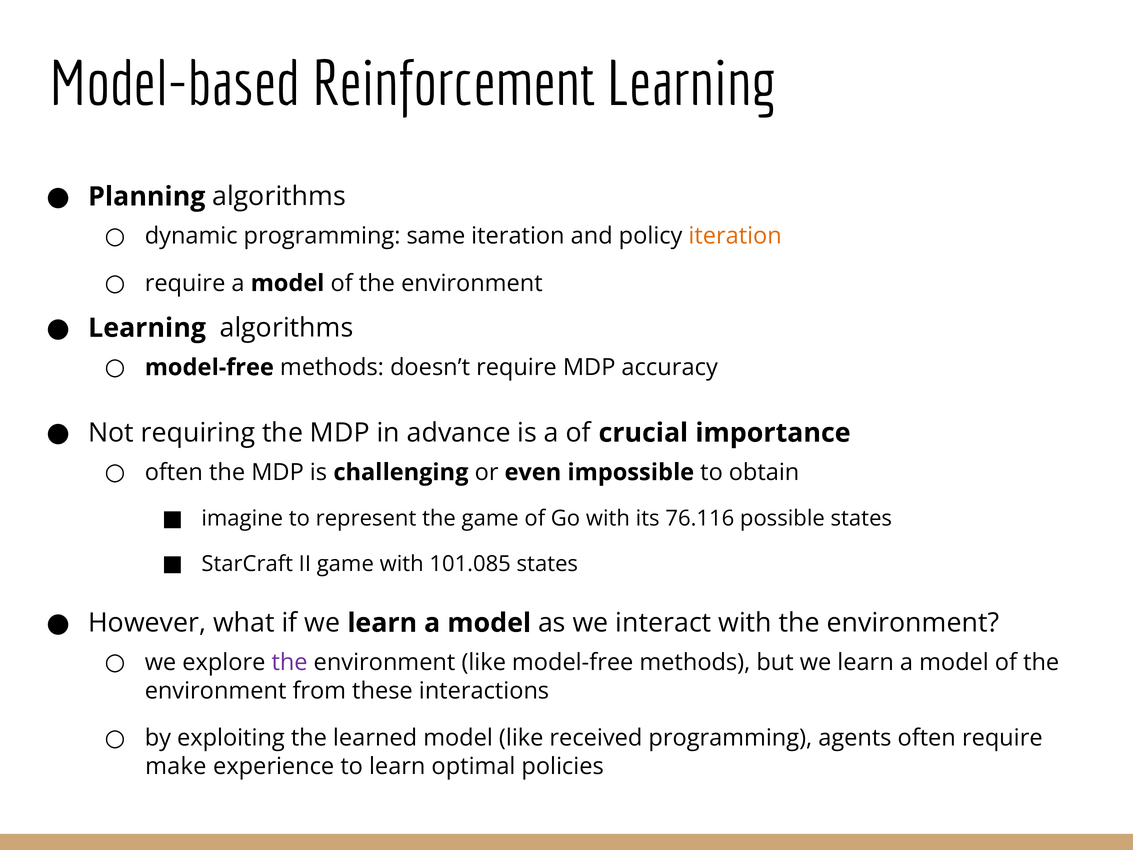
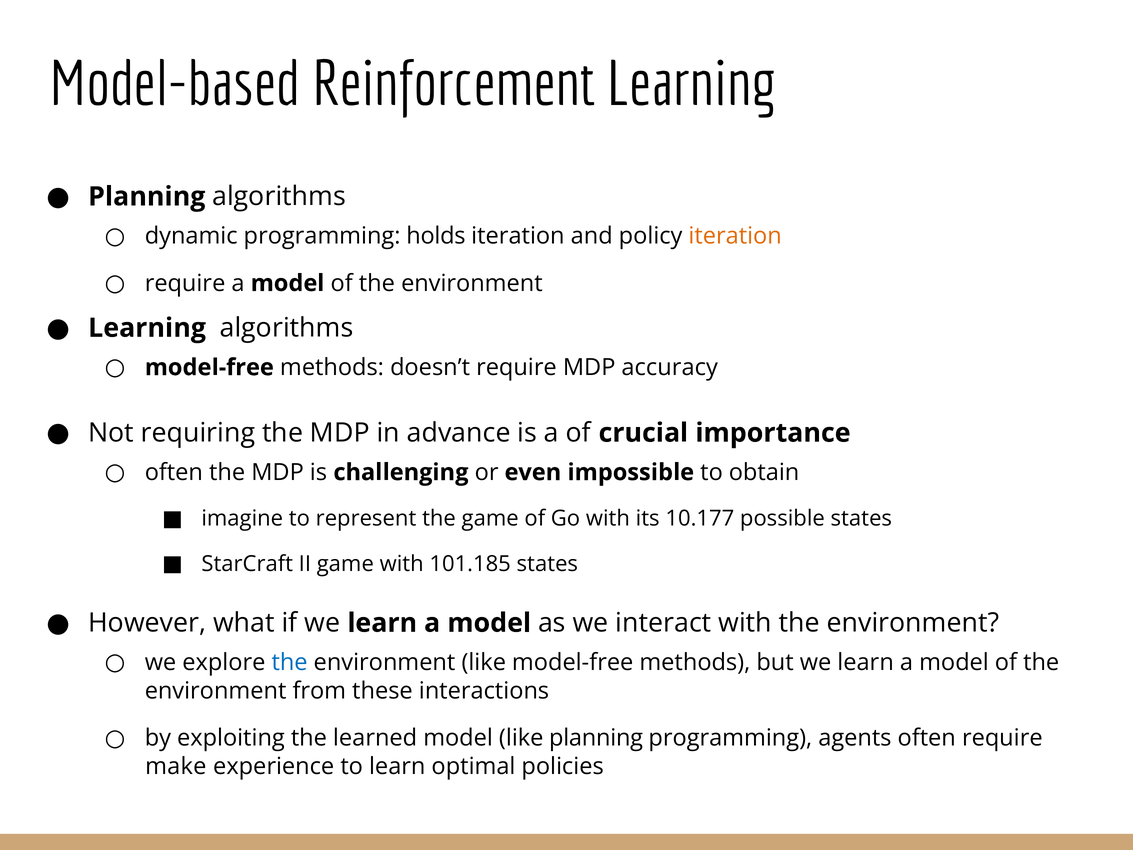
same: same -> holds (436, 236)
76.116: 76.116 -> 10.177 (700, 518)
101.085: 101.085 -> 101.185 (470, 564)
the colour: purple -> blue (290, 662)
like received: received -> planning (596, 738)
